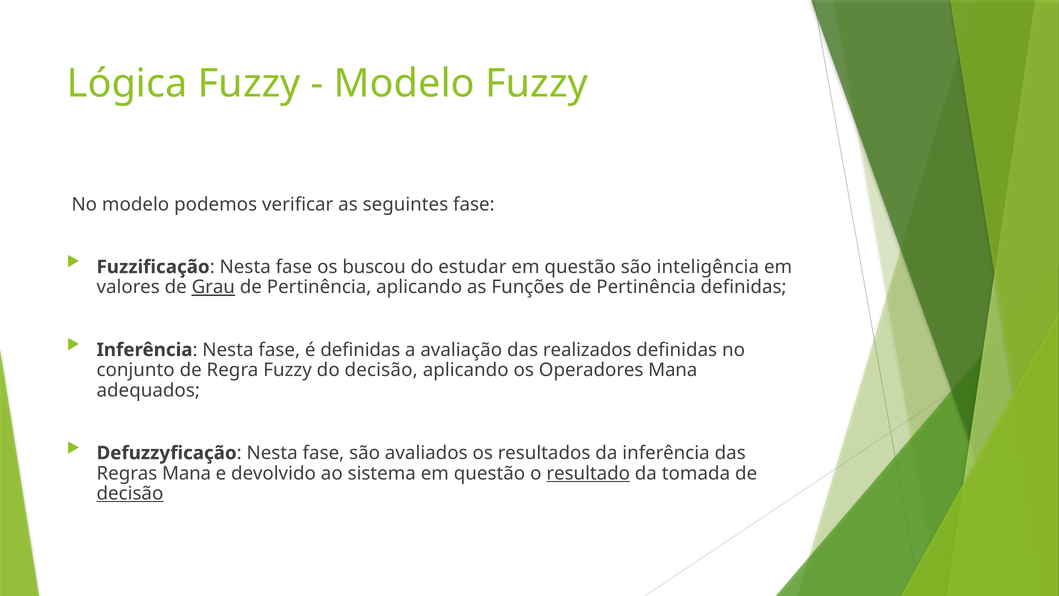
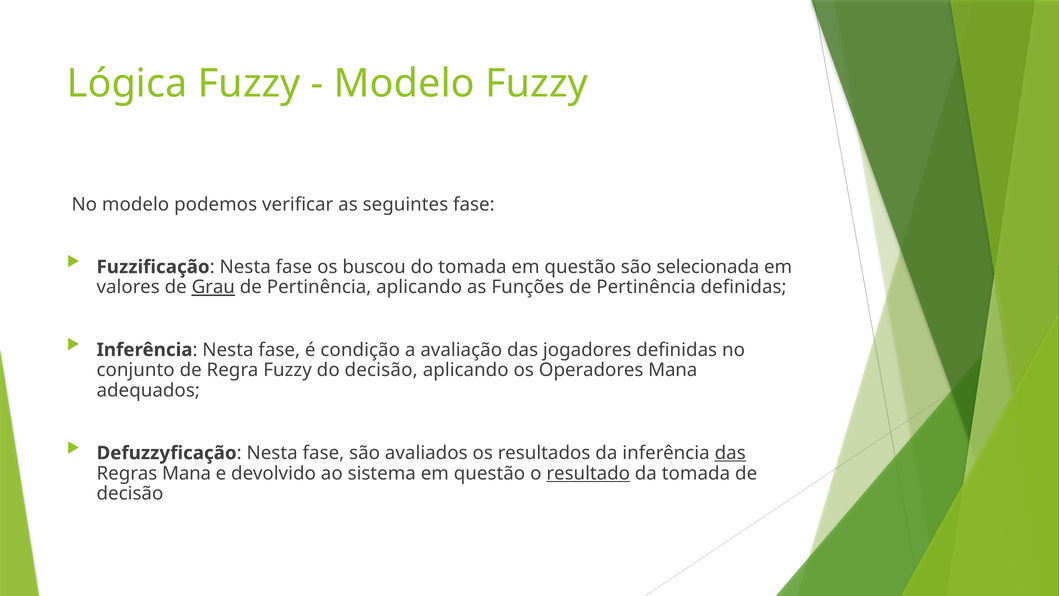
do estudar: estudar -> tomada (472, 267)
inteligência: inteligência -> selecionada (708, 267)
é definidas: definidas -> condição (360, 350)
realizados: realizados -> jogadores (587, 350)
das underline: none -> present (730, 453)
decisão underline: present -> none (130, 493)
